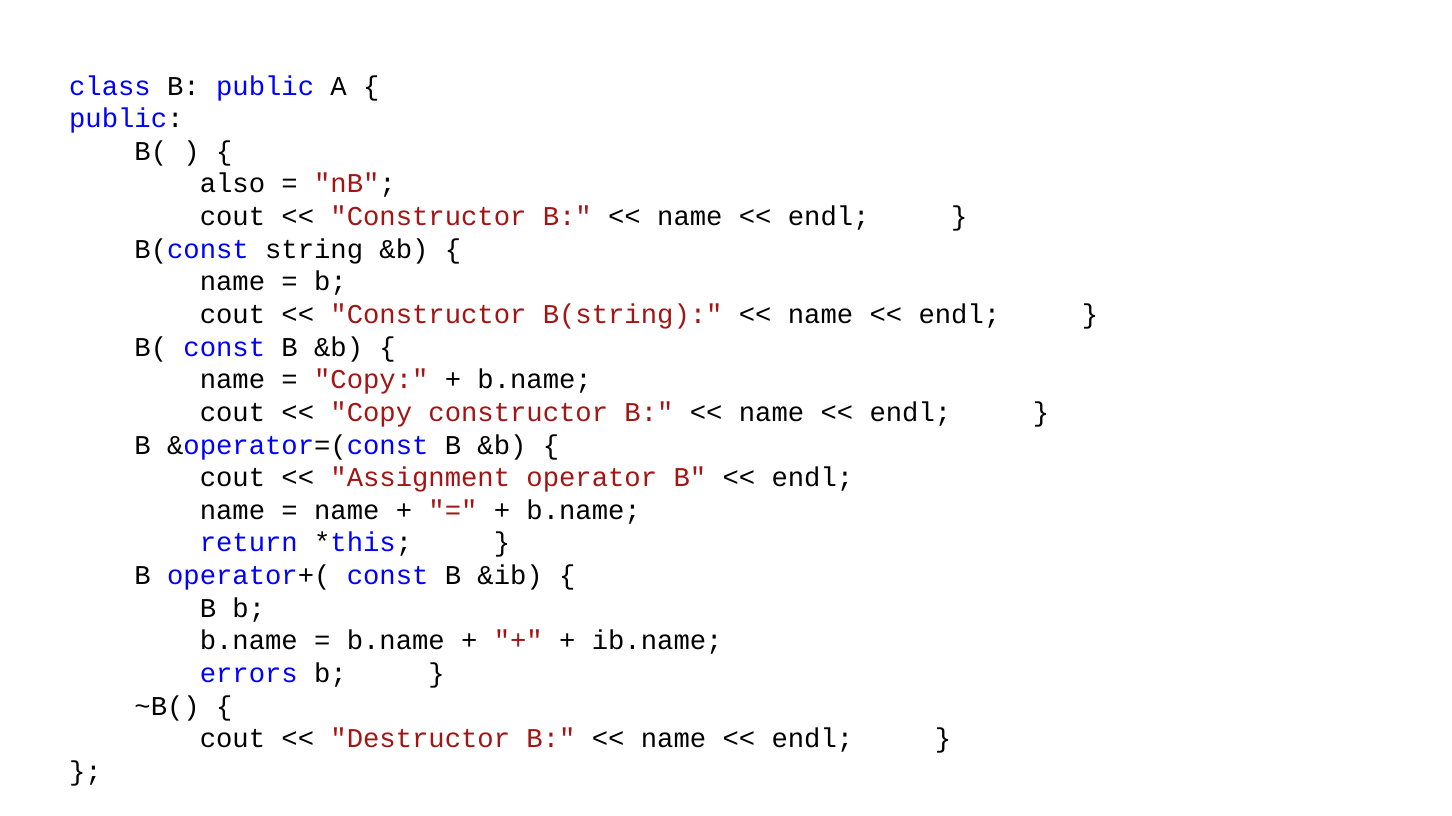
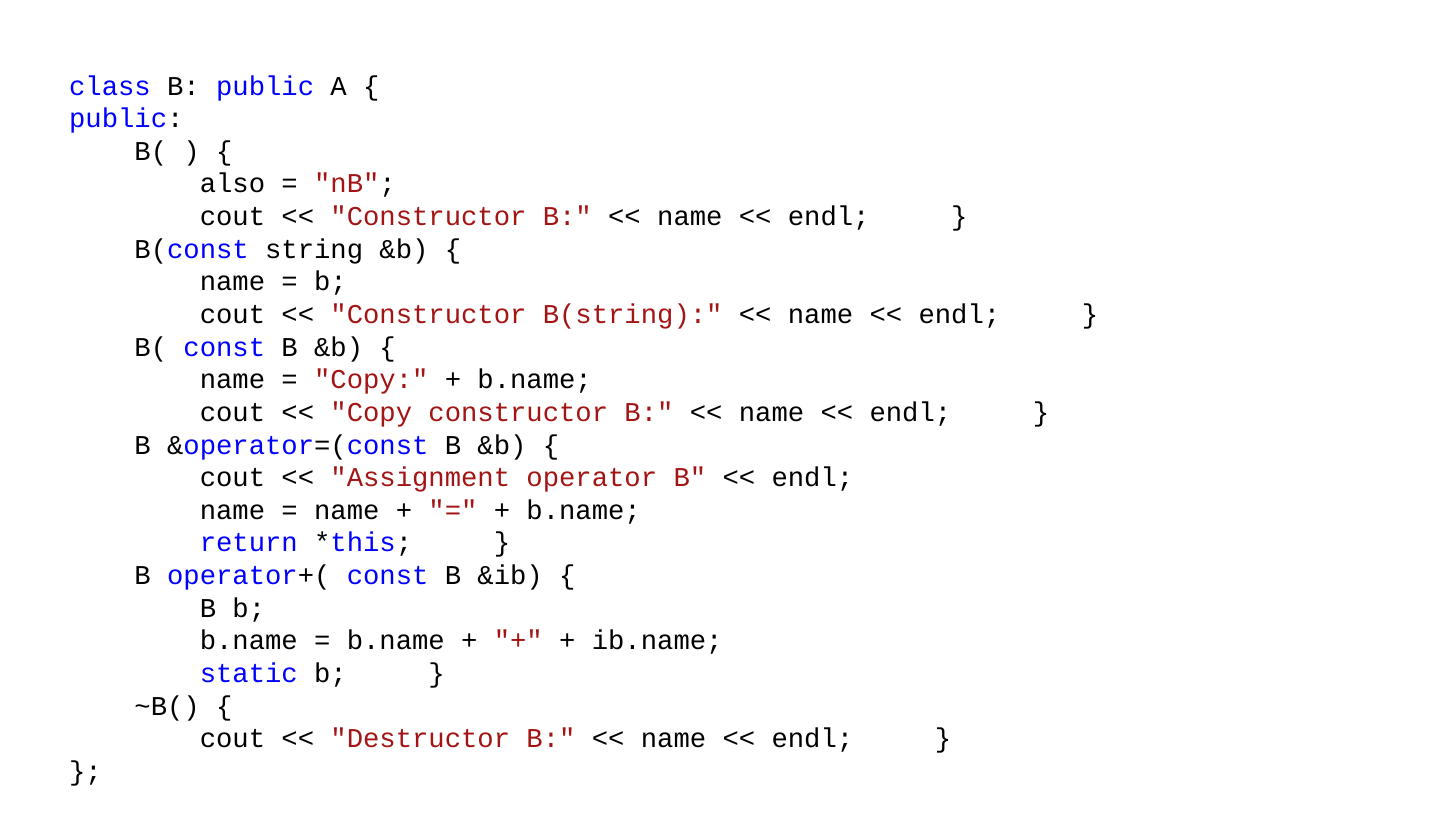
errors: errors -> static (249, 674)
